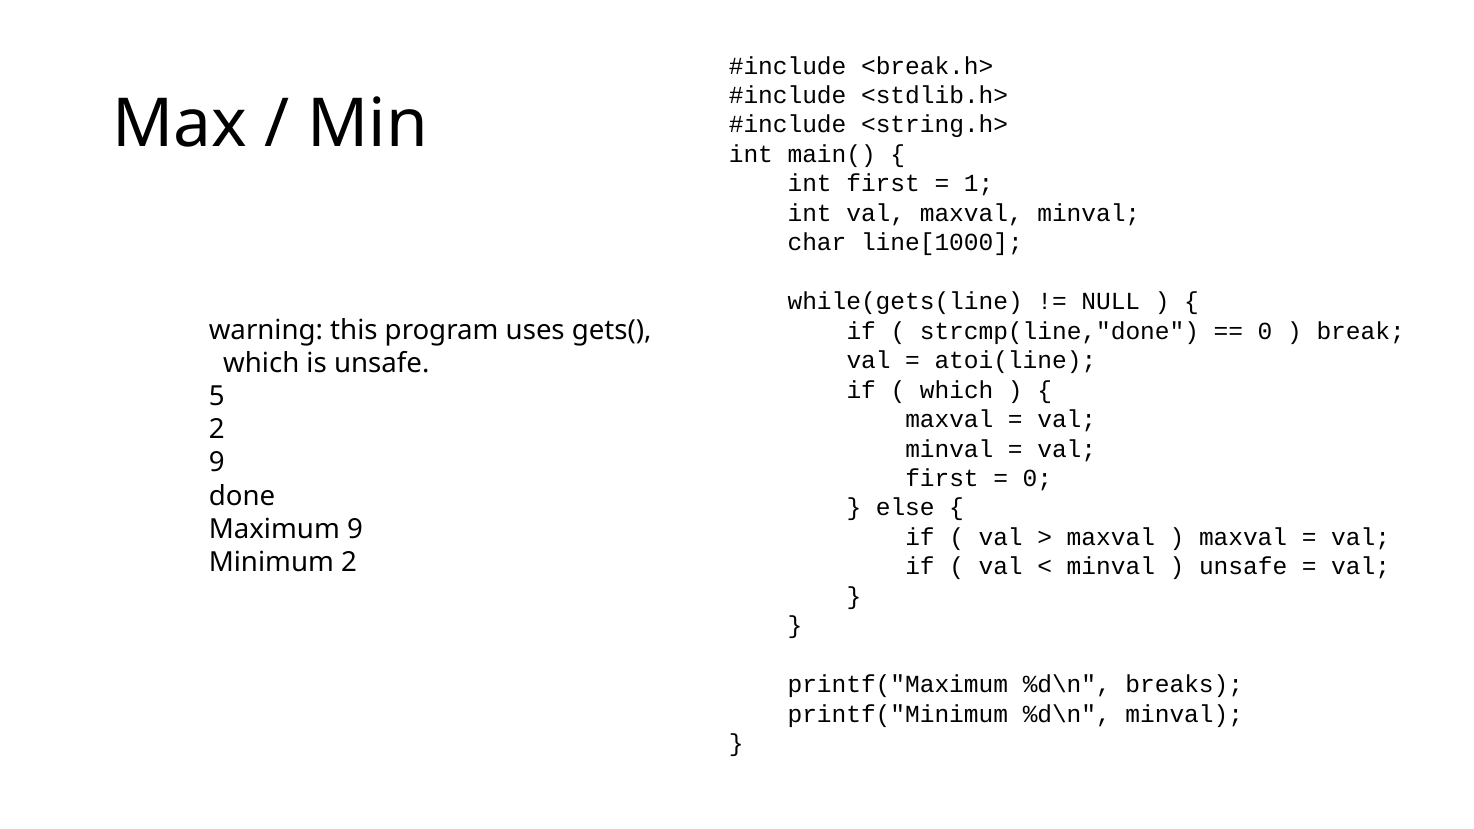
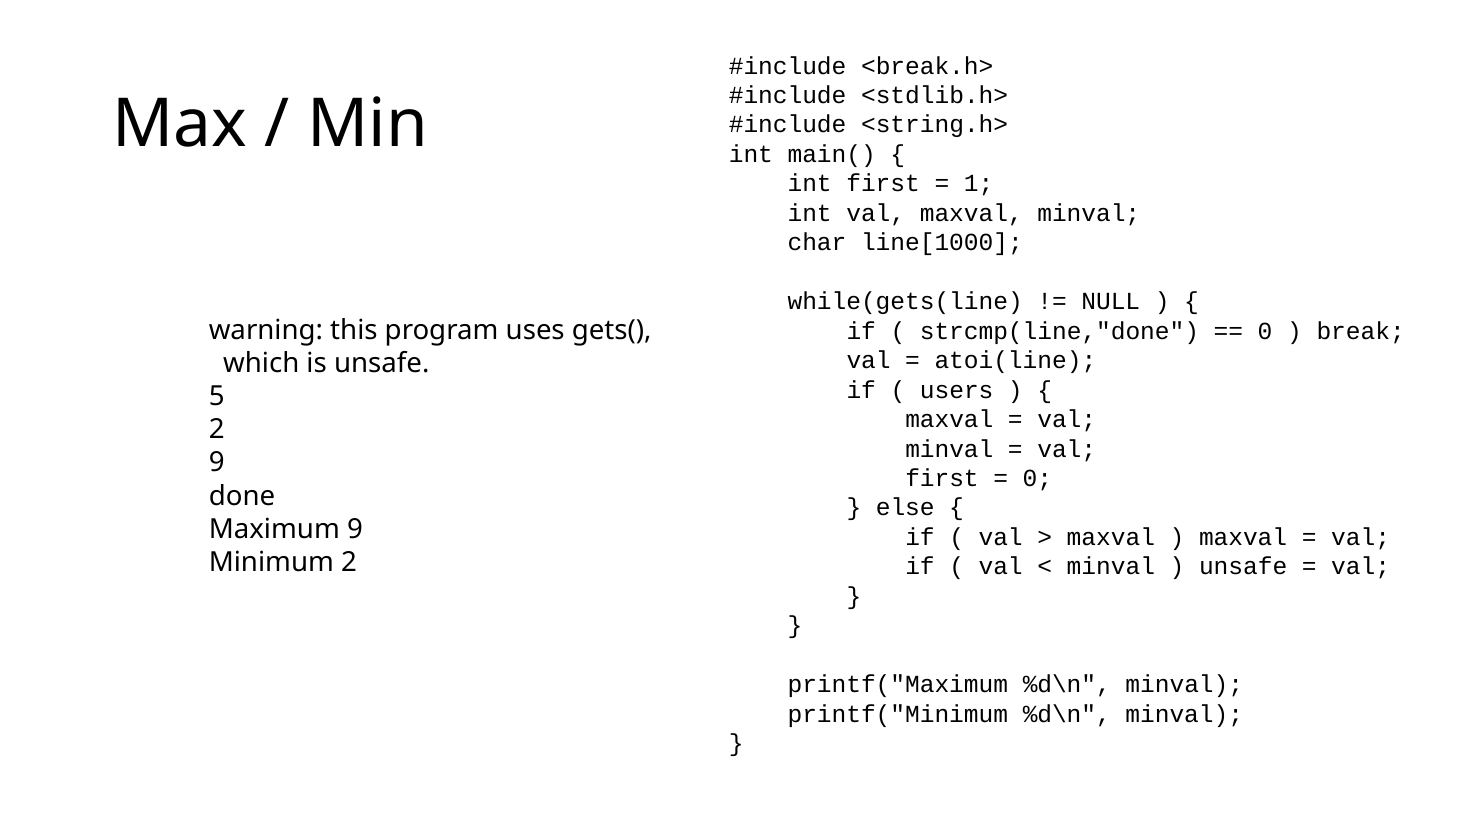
which: which -> users (957, 390)
printf("Maximum %d\n breaks: breaks -> minval (1184, 685)
